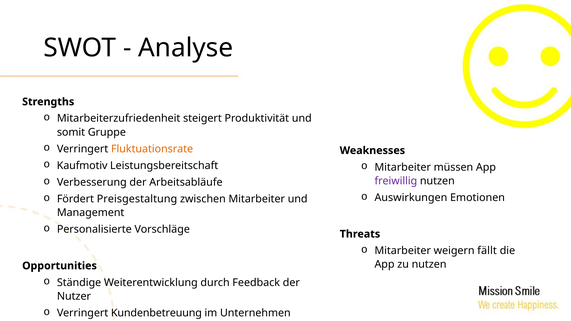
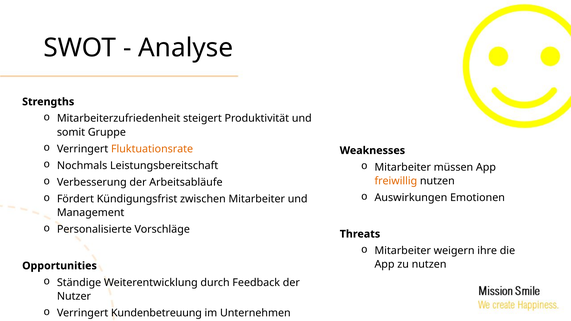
Kaufmotiv: Kaufmotiv -> Nochmals (82, 166)
freiwillig colour: purple -> orange (396, 181)
Preisgestaltung: Preisgestaltung -> Kündigungsfrist (137, 199)
fällt: fällt -> ihre (487, 251)
